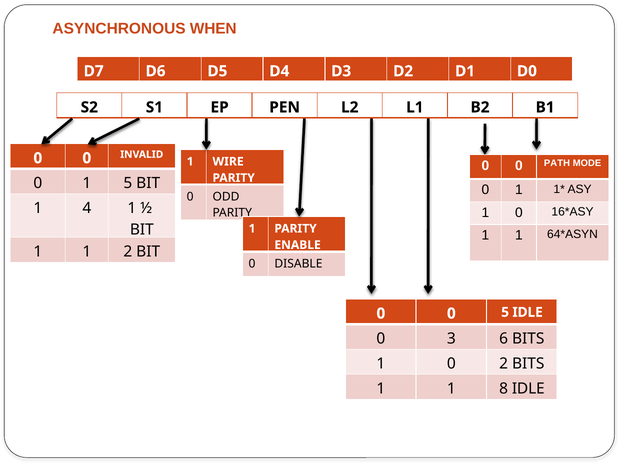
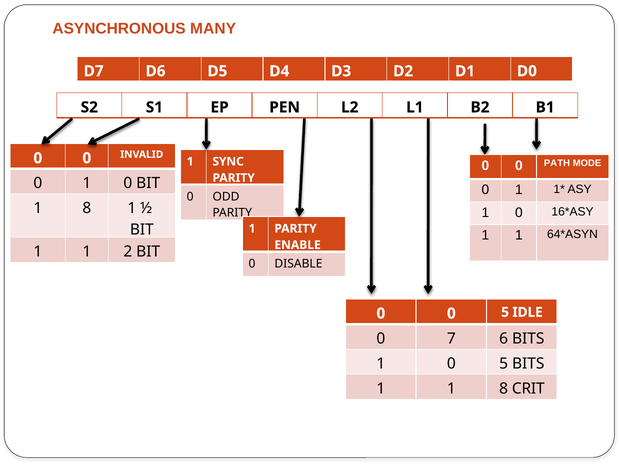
WHEN: WHEN -> MANY (213, 29)
WIRE: WIRE -> SYNC (228, 162)
0 1 5: 5 -> 0 (128, 183)
4: 4 -> 8 (87, 208)
3: 3 -> 7 (451, 339)
1 0 2: 2 -> 5 (504, 364)
8 IDLE: IDLE -> CRIT (528, 389)
